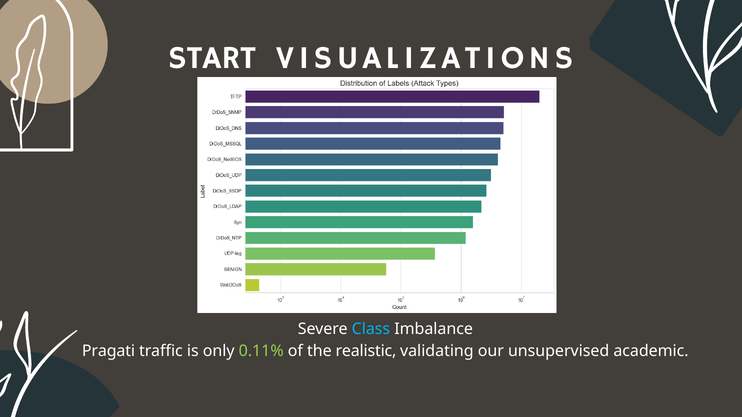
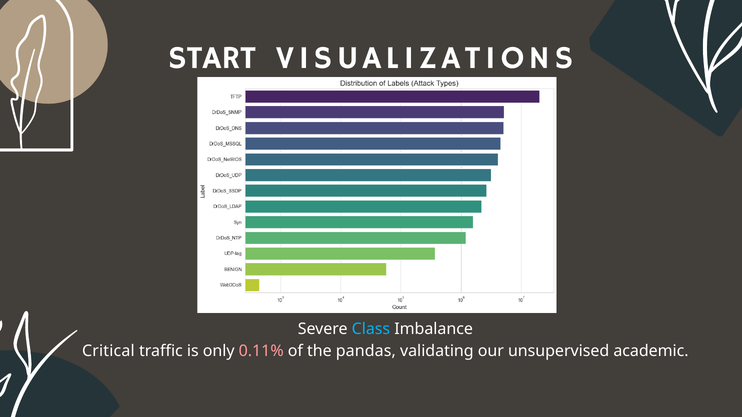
Pragati: Pragati -> Critical (108, 351)
0.11% colour: light green -> pink (261, 351)
realistic: realistic -> pandas (366, 351)
